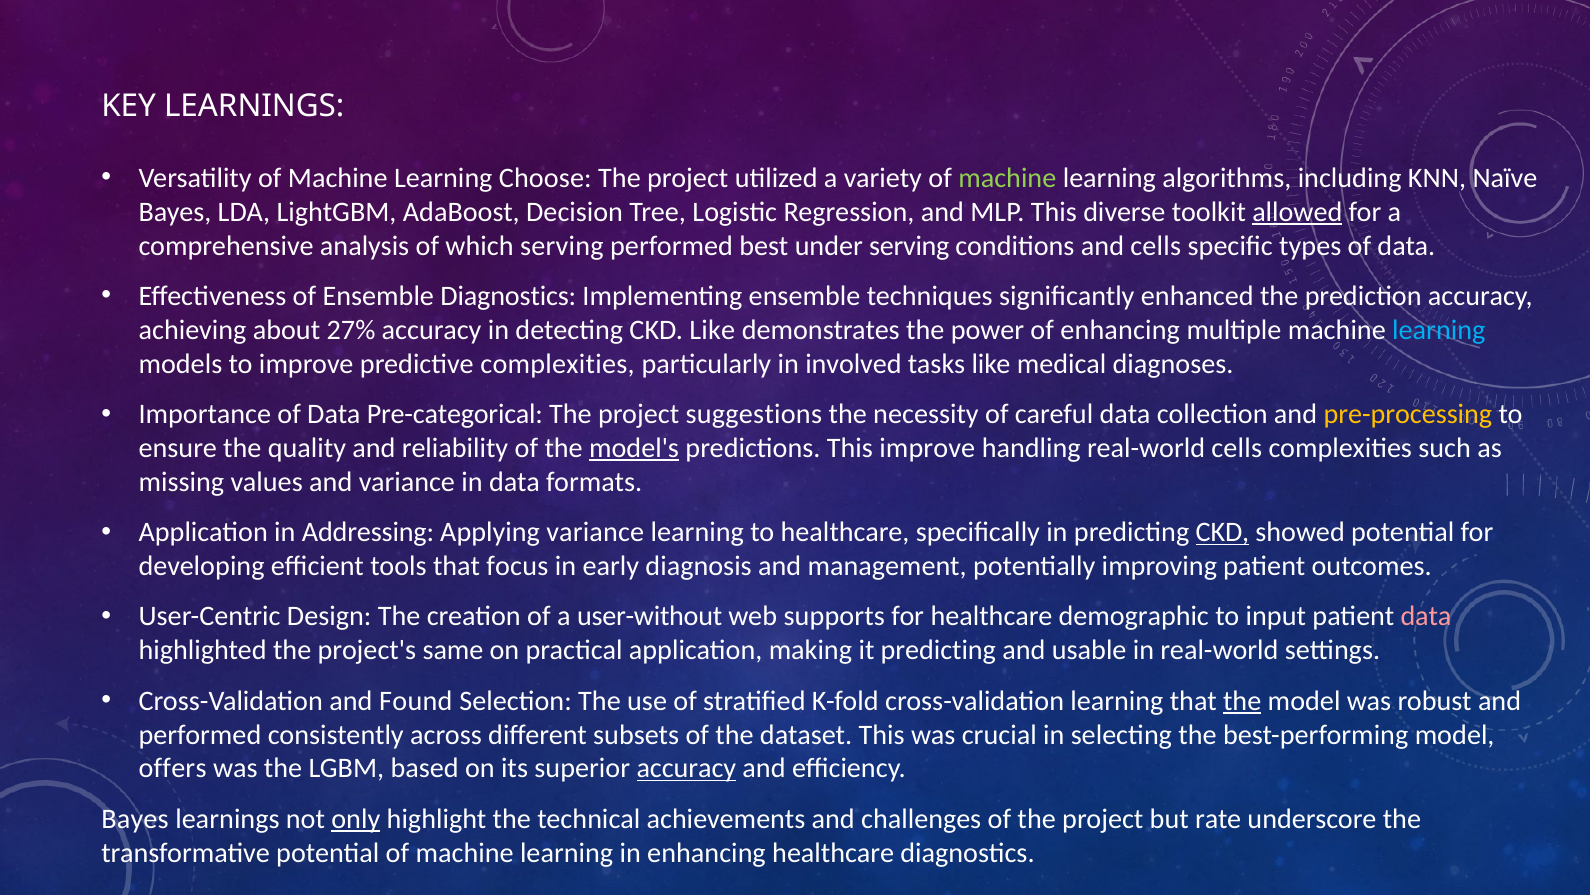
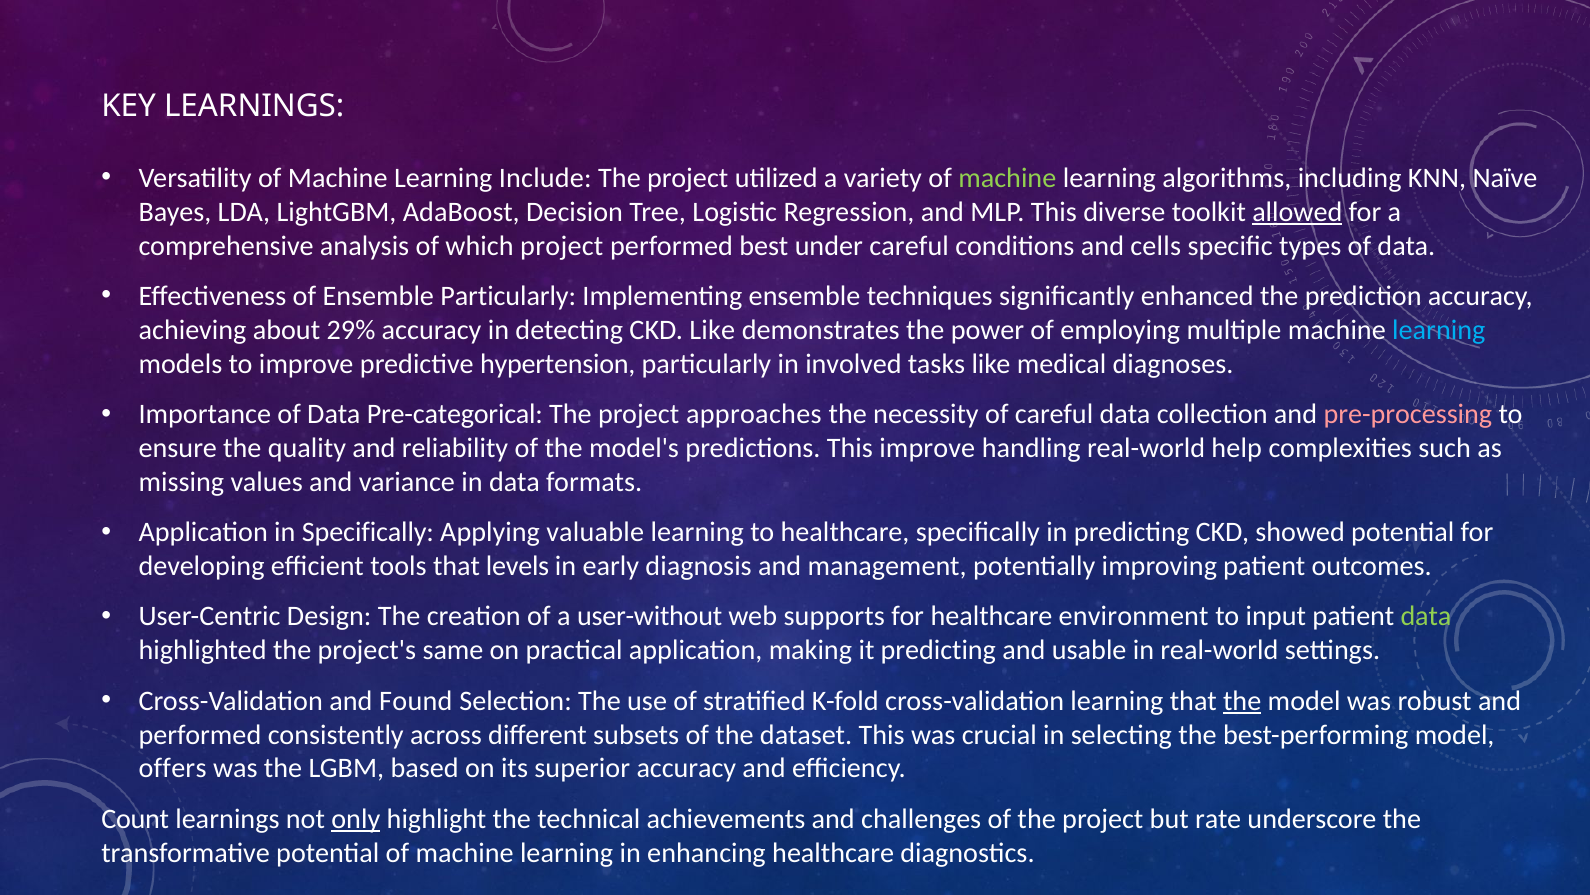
Choose: Choose -> Include (545, 178)
which serving: serving -> project (562, 246)
under serving: serving -> careful (909, 246)
Ensemble Diagnostics: Diagnostics -> Particularly (508, 296)
27%: 27% -> 29% (351, 330)
of enhancing: enhancing -> employing (1120, 330)
predictive complexities: complexities -> hypertension (558, 364)
suggestions: suggestions -> approaches (754, 414)
pre-processing colour: yellow -> pink (1408, 414)
model's underline: present -> none (634, 448)
real-world cells: cells -> help (1237, 448)
in Addressing: Addressing -> Specifically (368, 532)
Applying variance: variance -> valuable (595, 532)
CKD underline: present -> none (1222, 532)
focus: focus -> levels (518, 566)
demographic: demographic -> environment (1134, 616)
data colour: pink -> light green (1426, 616)
accuracy underline: present -> none (686, 768)
Bayes: Bayes -> Count (135, 818)
